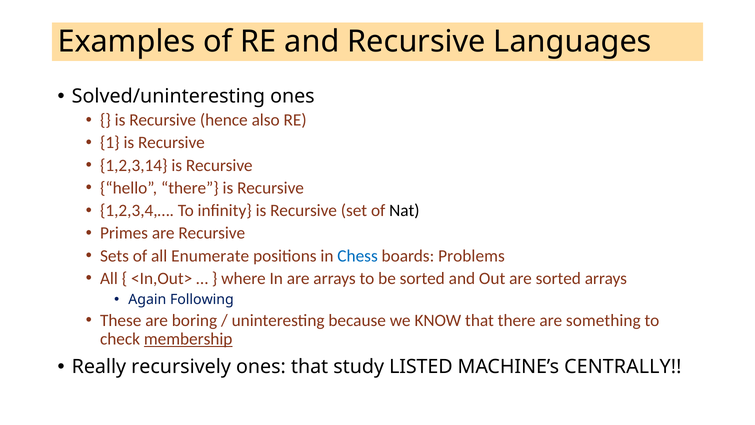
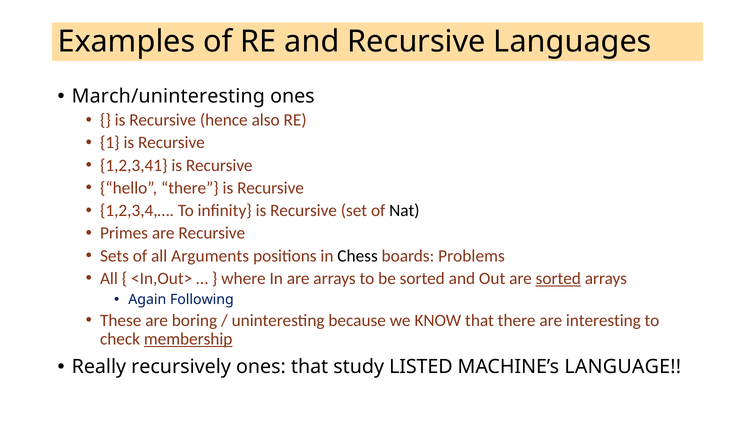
Solved/uninteresting: Solved/uninteresting -> March/uninteresting (168, 96)
1,2,3,14: 1,2,3,14 -> 1,2,3,41 (134, 165)
Enumerate: Enumerate -> Arguments (210, 256)
Chess colour: blue -> black (358, 256)
sorted underline: none -> present (558, 278)
something: something -> interesting (603, 320)
CENTRALLY: CENTRALLY -> LANGUAGE (623, 367)
